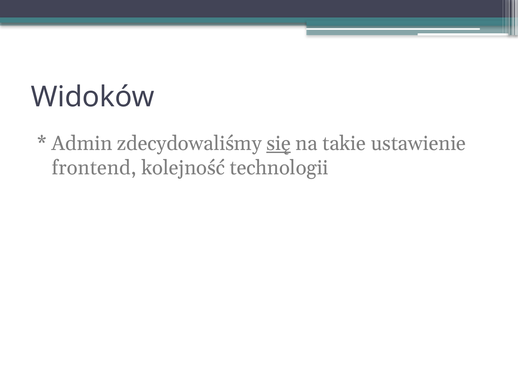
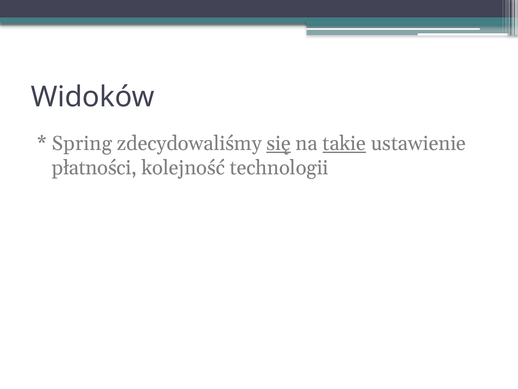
Admin: Admin -> Spring (82, 143)
takie underline: none -> present (344, 143)
frontend: frontend -> płatności (94, 168)
